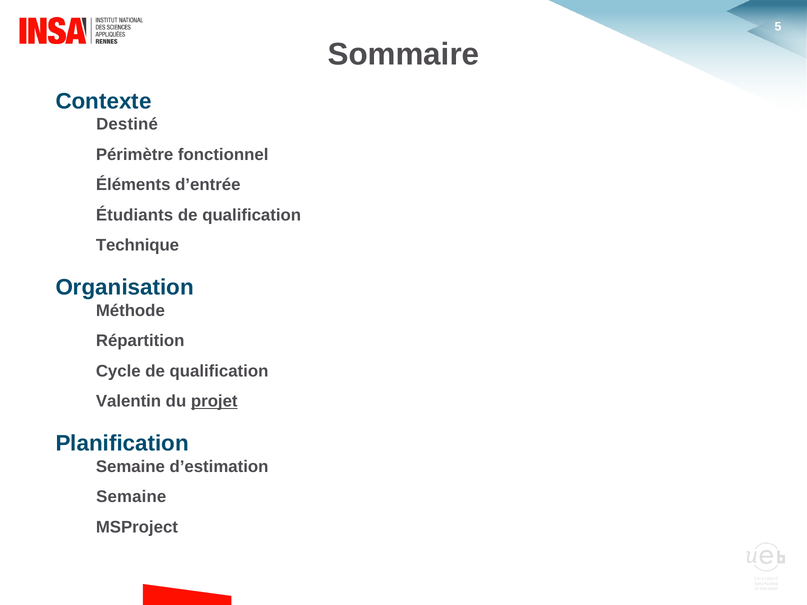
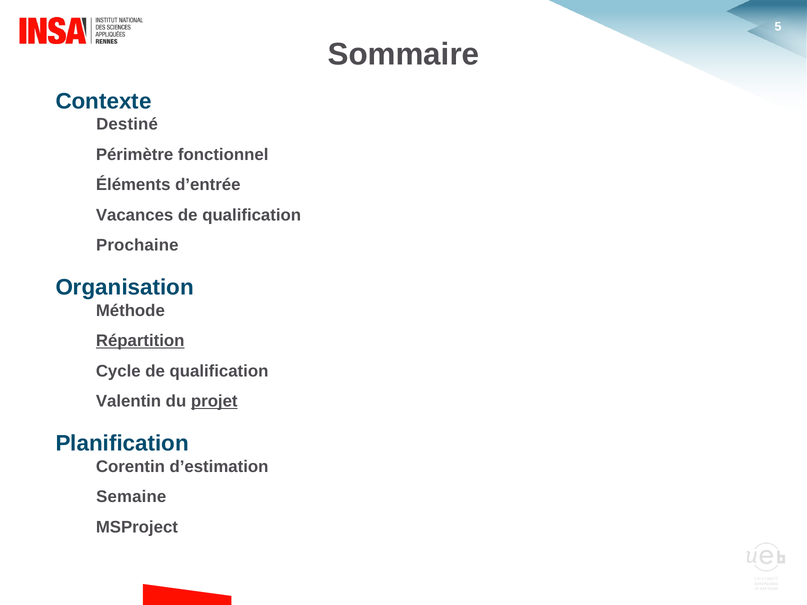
Étudiants: Étudiants -> Vacances (135, 215)
Technique: Technique -> Prochaine (137, 245)
Répartition underline: none -> present (140, 341)
Semaine: Semaine -> Corentin (130, 467)
